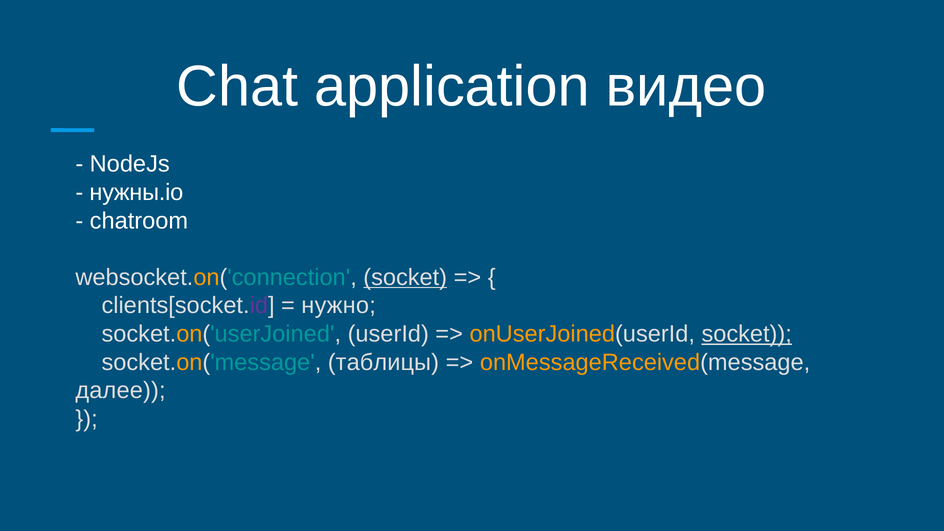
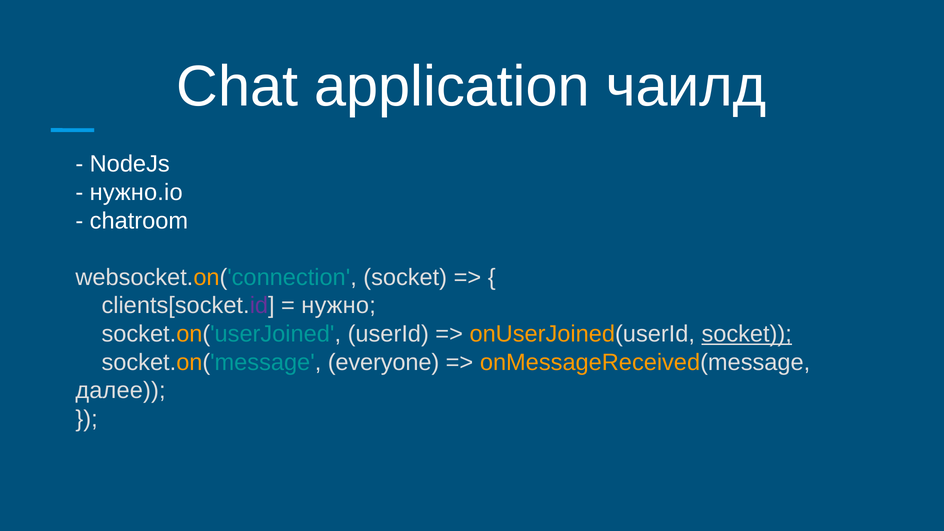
видео: видео -> чаилд (686, 87)
нужны.io: нужны.io -> нужно.io (136, 192)
socket underline: present -> none (405, 277)
таблицы: таблицы -> everyone (384, 362)
